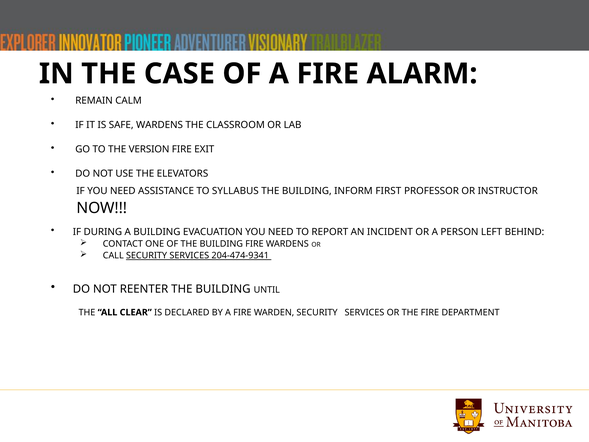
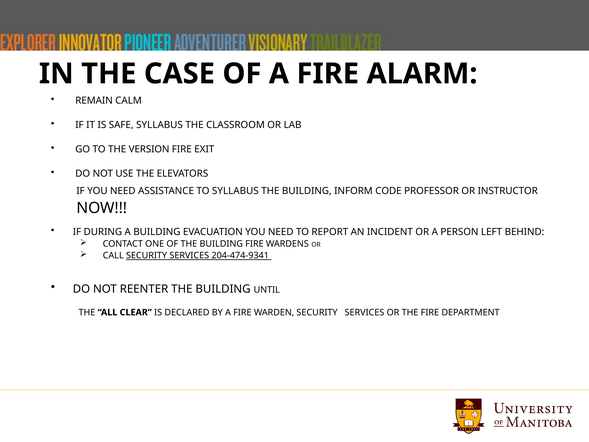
SAFE WARDENS: WARDENS -> SYLLABUS (159, 125)
FIRST: FIRST -> CODE (388, 191)
